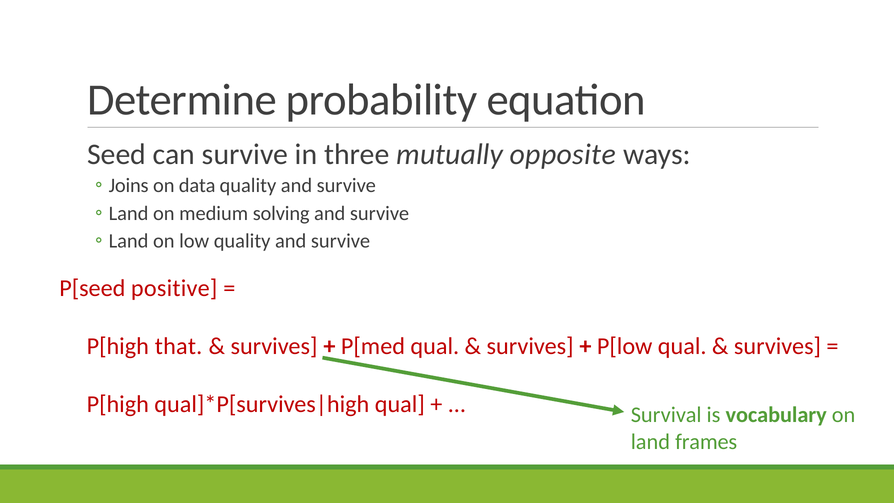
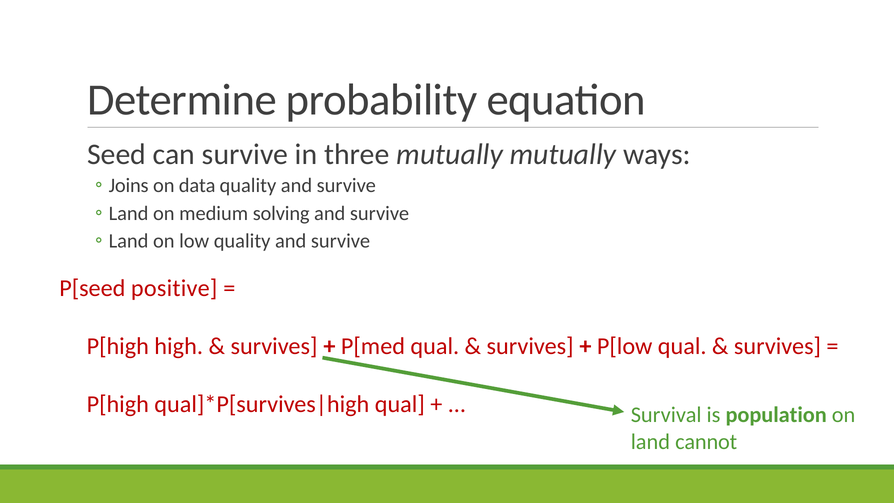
mutually opposite: opposite -> mutually (563, 155)
that: that -> high (179, 346)
vocabulary: vocabulary -> population (776, 415)
frames: frames -> cannot (706, 442)
